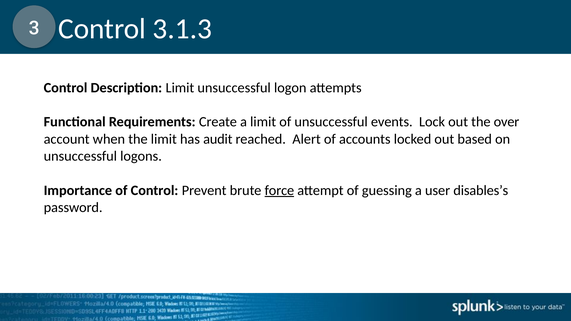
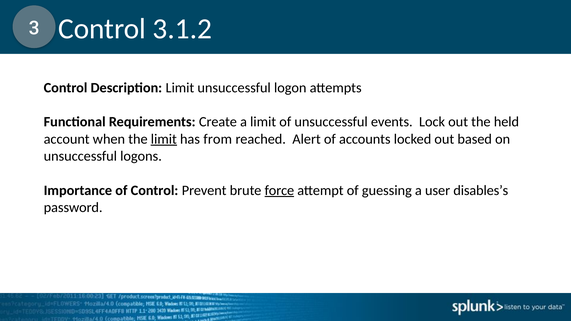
3.1.3: 3.1.3 -> 3.1.2 (182, 29)
over: over -> held (506, 122)
limit underline: none -> present (164, 139)
audit: audit -> from (218, 139)
